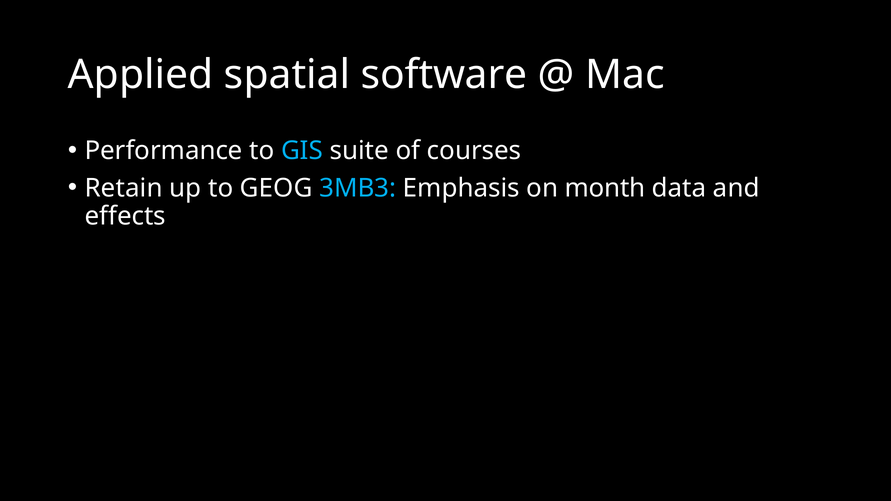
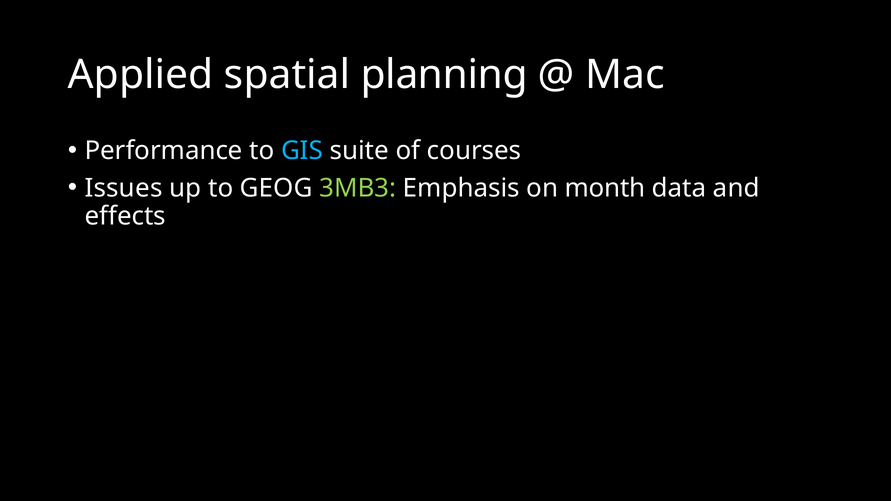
software: software -> planning (444, 75)
Retain: Retain -> Issues (124, 188)
3MB3 colour: light blue -> light green (358, 188)
